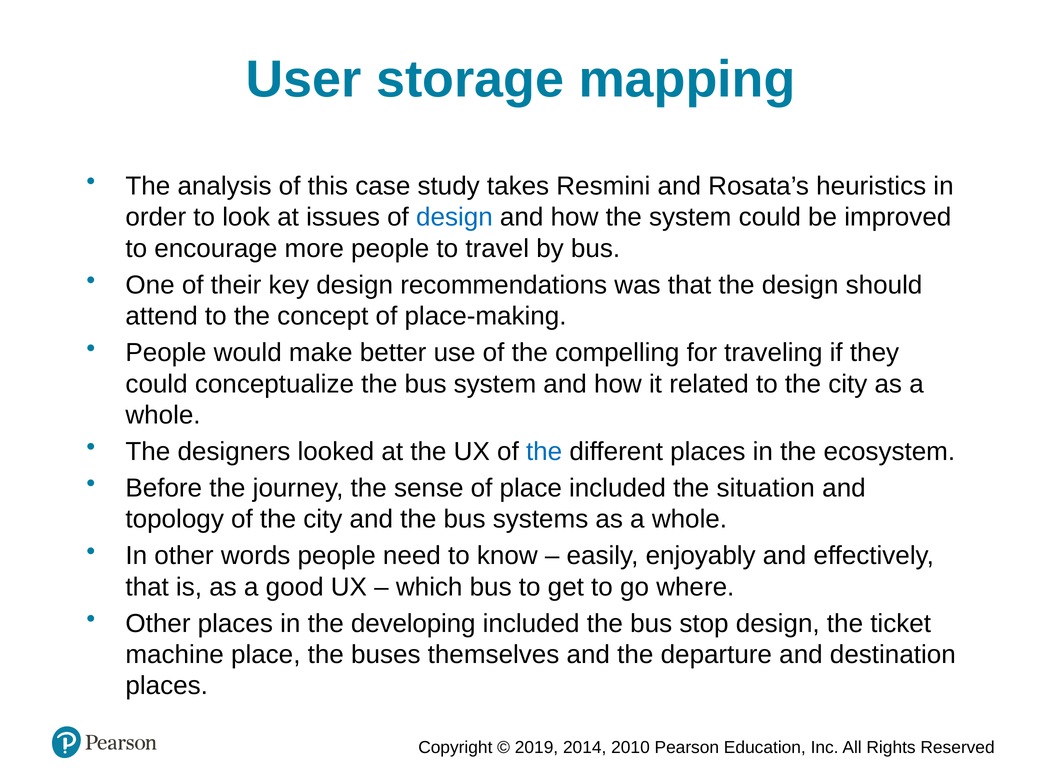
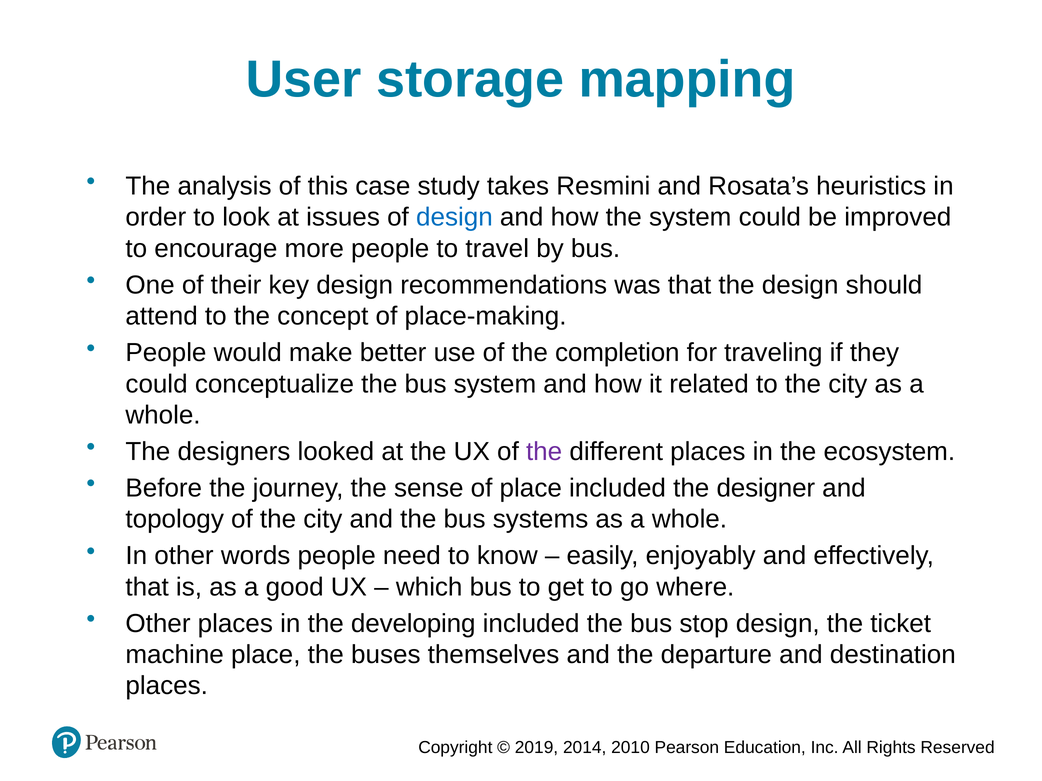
compelling: compelling -> completion (617, 353)
the colour: blue -> purple (544, 452)
situation: situation -> designer (766, 488)
